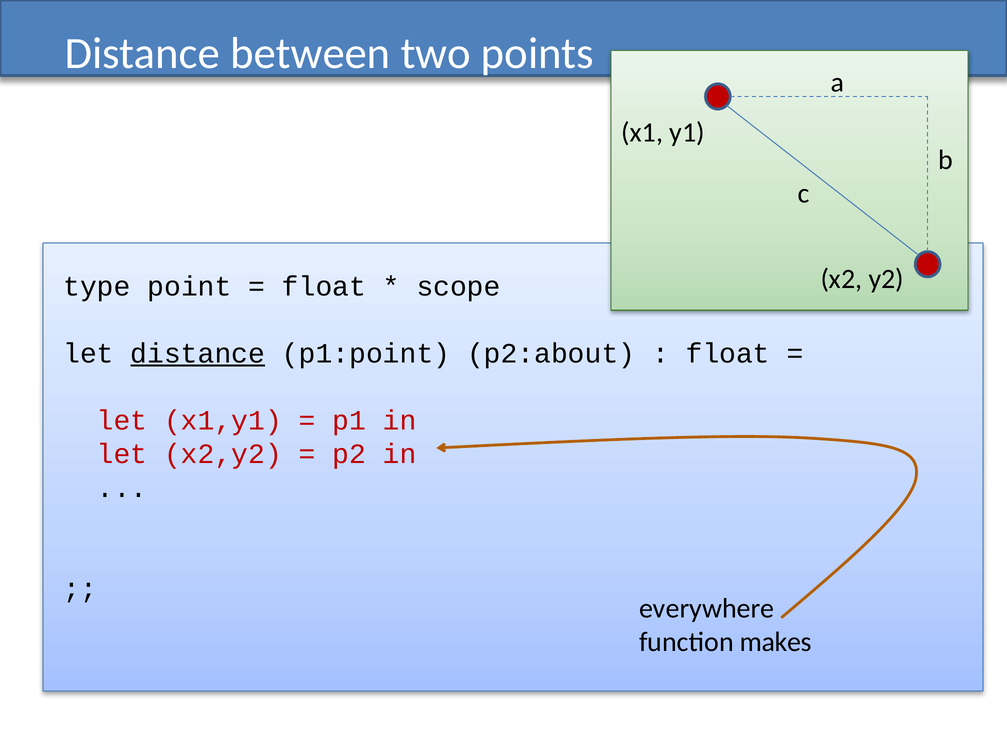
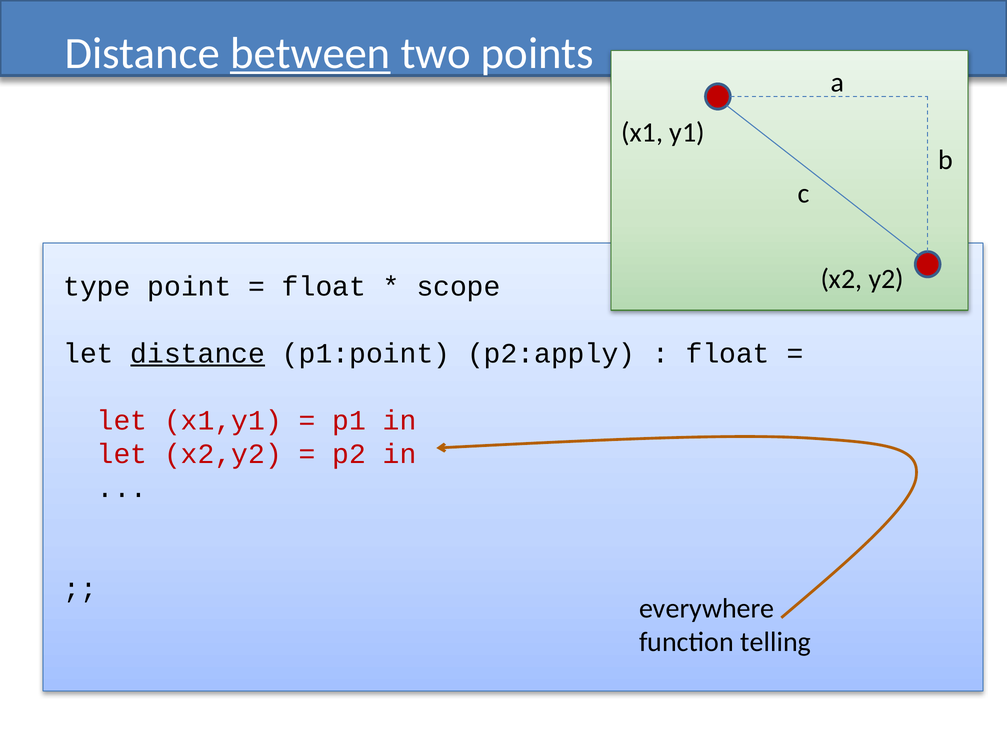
between underline: none -> present (310, 53)
p2:about: p2:about -> p2:apply (551, 354)
makes: makes -> telling (776, 642)
